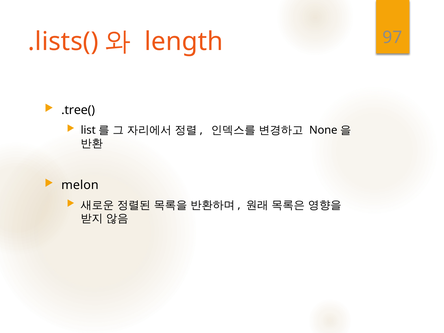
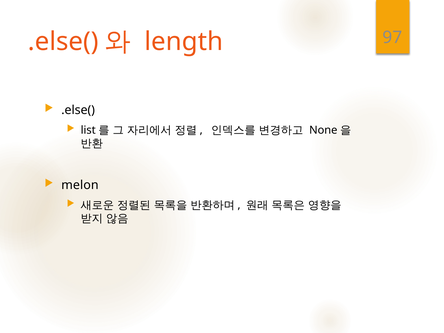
.lists(: .lists( -> .else( (63, 42)
.tree(: .tree( -> .else( (78, 110)
